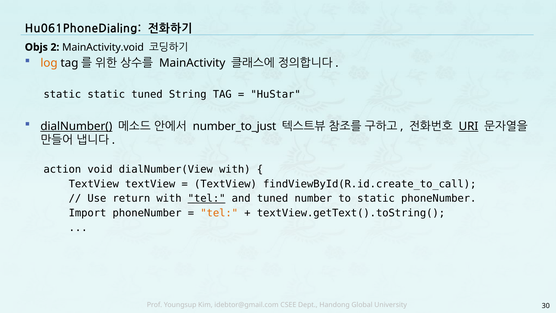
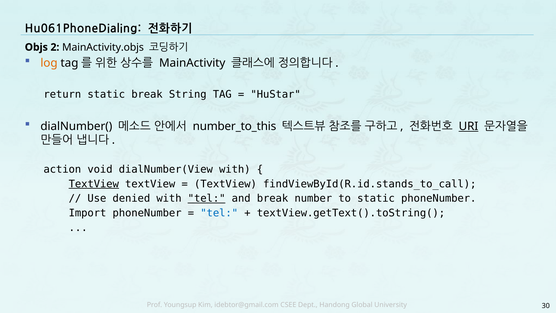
MainActivity.void: MainActivity.void -> MainActivity.objs (103, 47)
static: static -> return (62, 94)
static tuned: tuned -> break (147, 94)
dialNumber( underline: present -> none (76, 126)
number_to_just: number_to_just -> number_to_this (234, 126)
TextView underline: none -> present (94, 184)
findViewById(R.id.create_to_call: findViewById(R.id.create_to_call -> findViewById(R.id.stands_to_call (370, 184)
return: return -> denied (131, 198)
and tuned: tuned -> break (273, 198)
tel colour: orange -> blue (219, 213)
